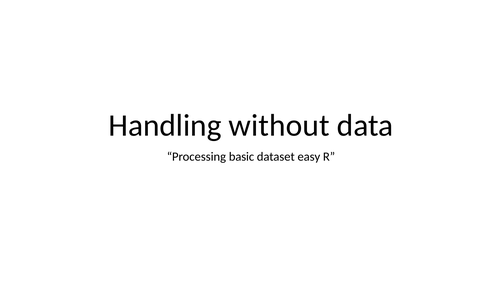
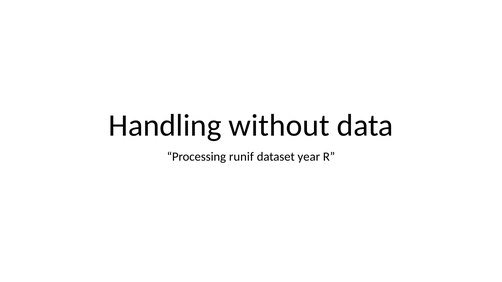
basic: basic -> runif (241, 157)
easy: easy -> year (309, 157)
